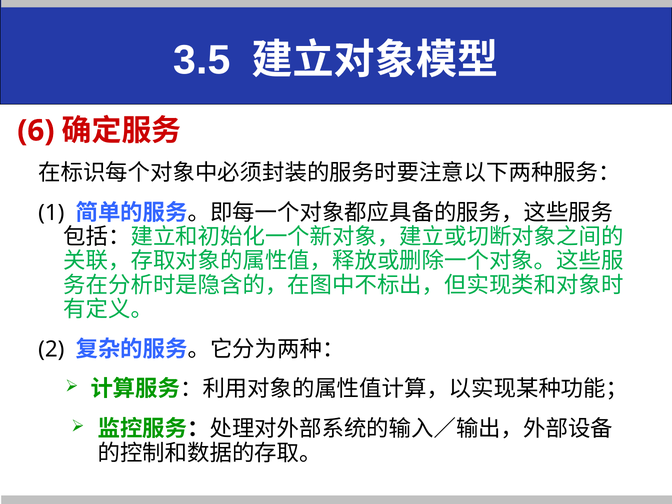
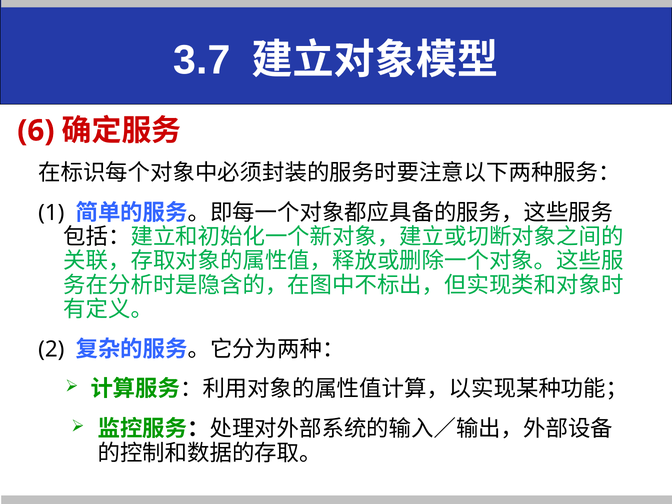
3.5: 3.5 -> 3.7 (202, 60)
